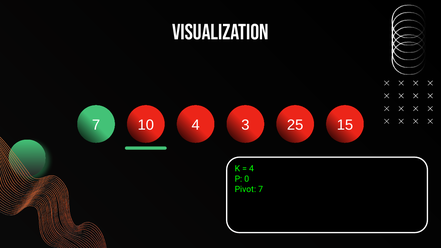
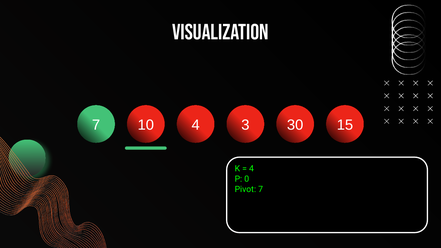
25: 25 -> 30 (295, 125)
